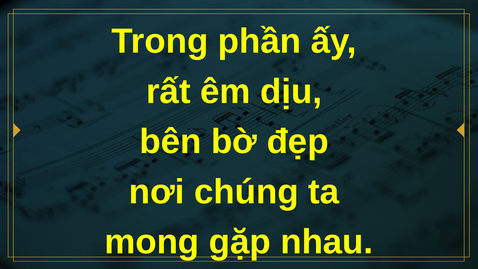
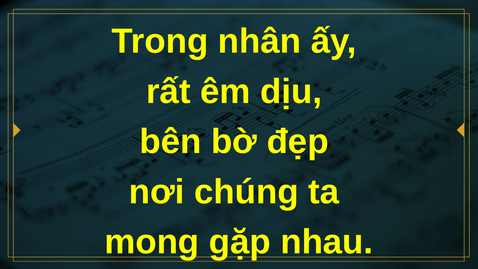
phần: phần -> nhân (259, 41)
